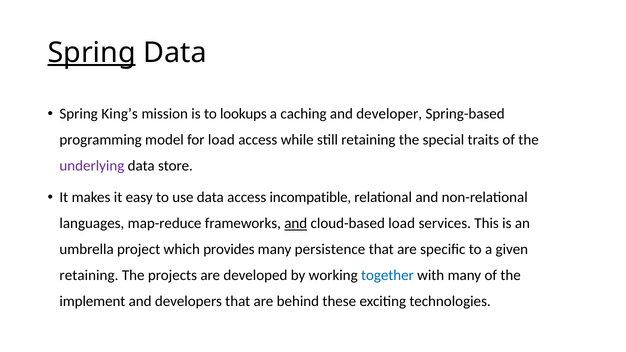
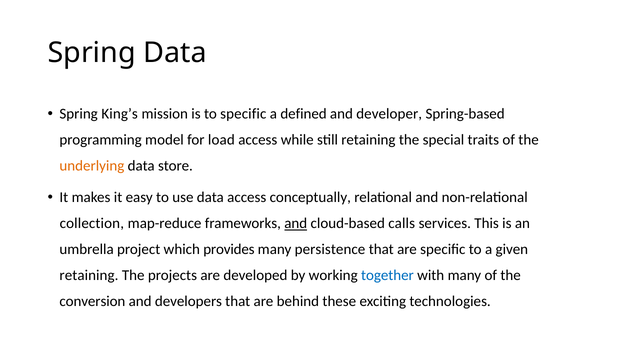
Spring underline: present -> none (92, 53)
to lookups: lookups -> specific (243, 114)
caching: caching -> defined (304, 114)
underlying colour: purple -> orange (92, 166)
incompatible: incompatible -> conceptually (310, 198)
languages: languages -> collection (92, 223)
cloud-based load: load -> calls (402, 223)
implement: implement -> conversion (92, 301)
